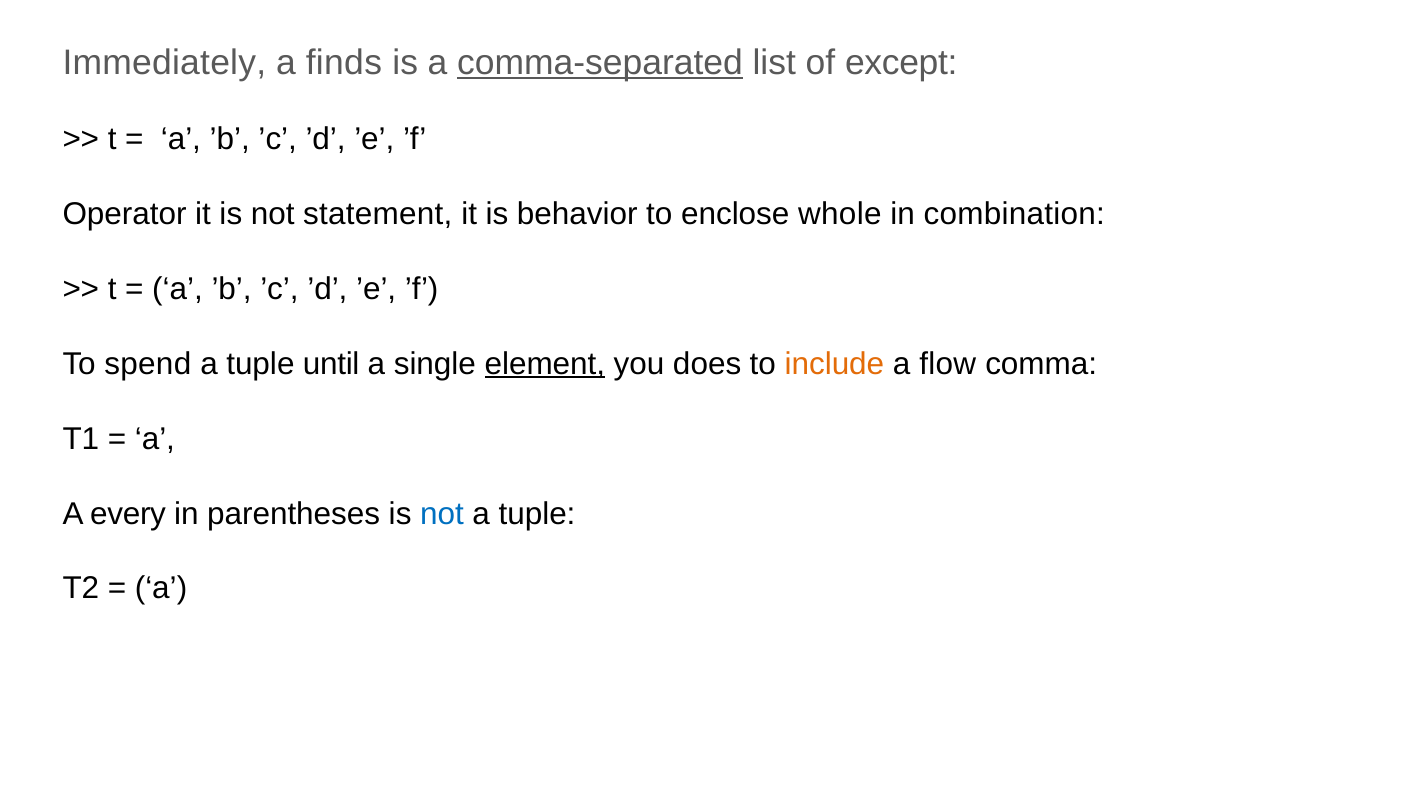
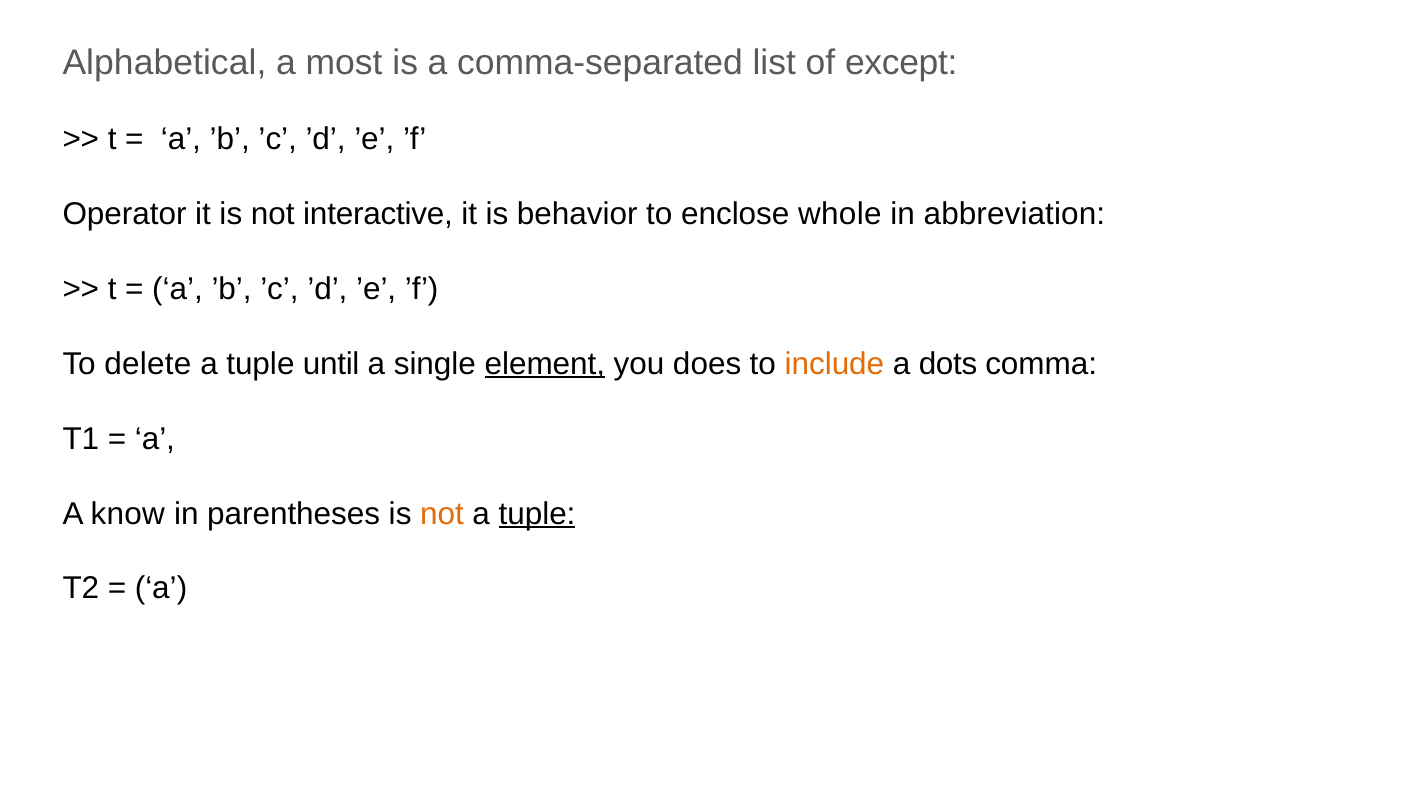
Immediately: Immediately -> Alphabetical (164, 62)
finds: finds -> most (344, 62)
comma-separated underline: present -> none (600, 62)
statement: statement -> interactive (378, 214)
combination: combination -> abbreviation (1014, 214)
spend: spend -> delete (148, 364)
flow: flow -> dots (948, 364)
every: every -> know (128, 514)
not colour: blue -> orange (442, 514)
tuple underline: none -> present (537, 514)
